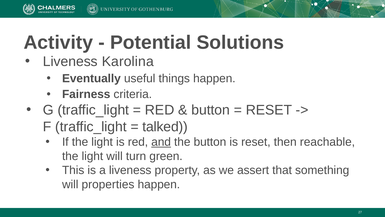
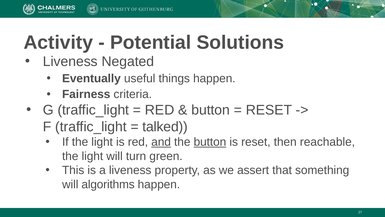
Karolina: Karolina -> Negated (128, 61)
button underline: none -> present (210, 142)
properties: properties -> algorithms (108, 184)
